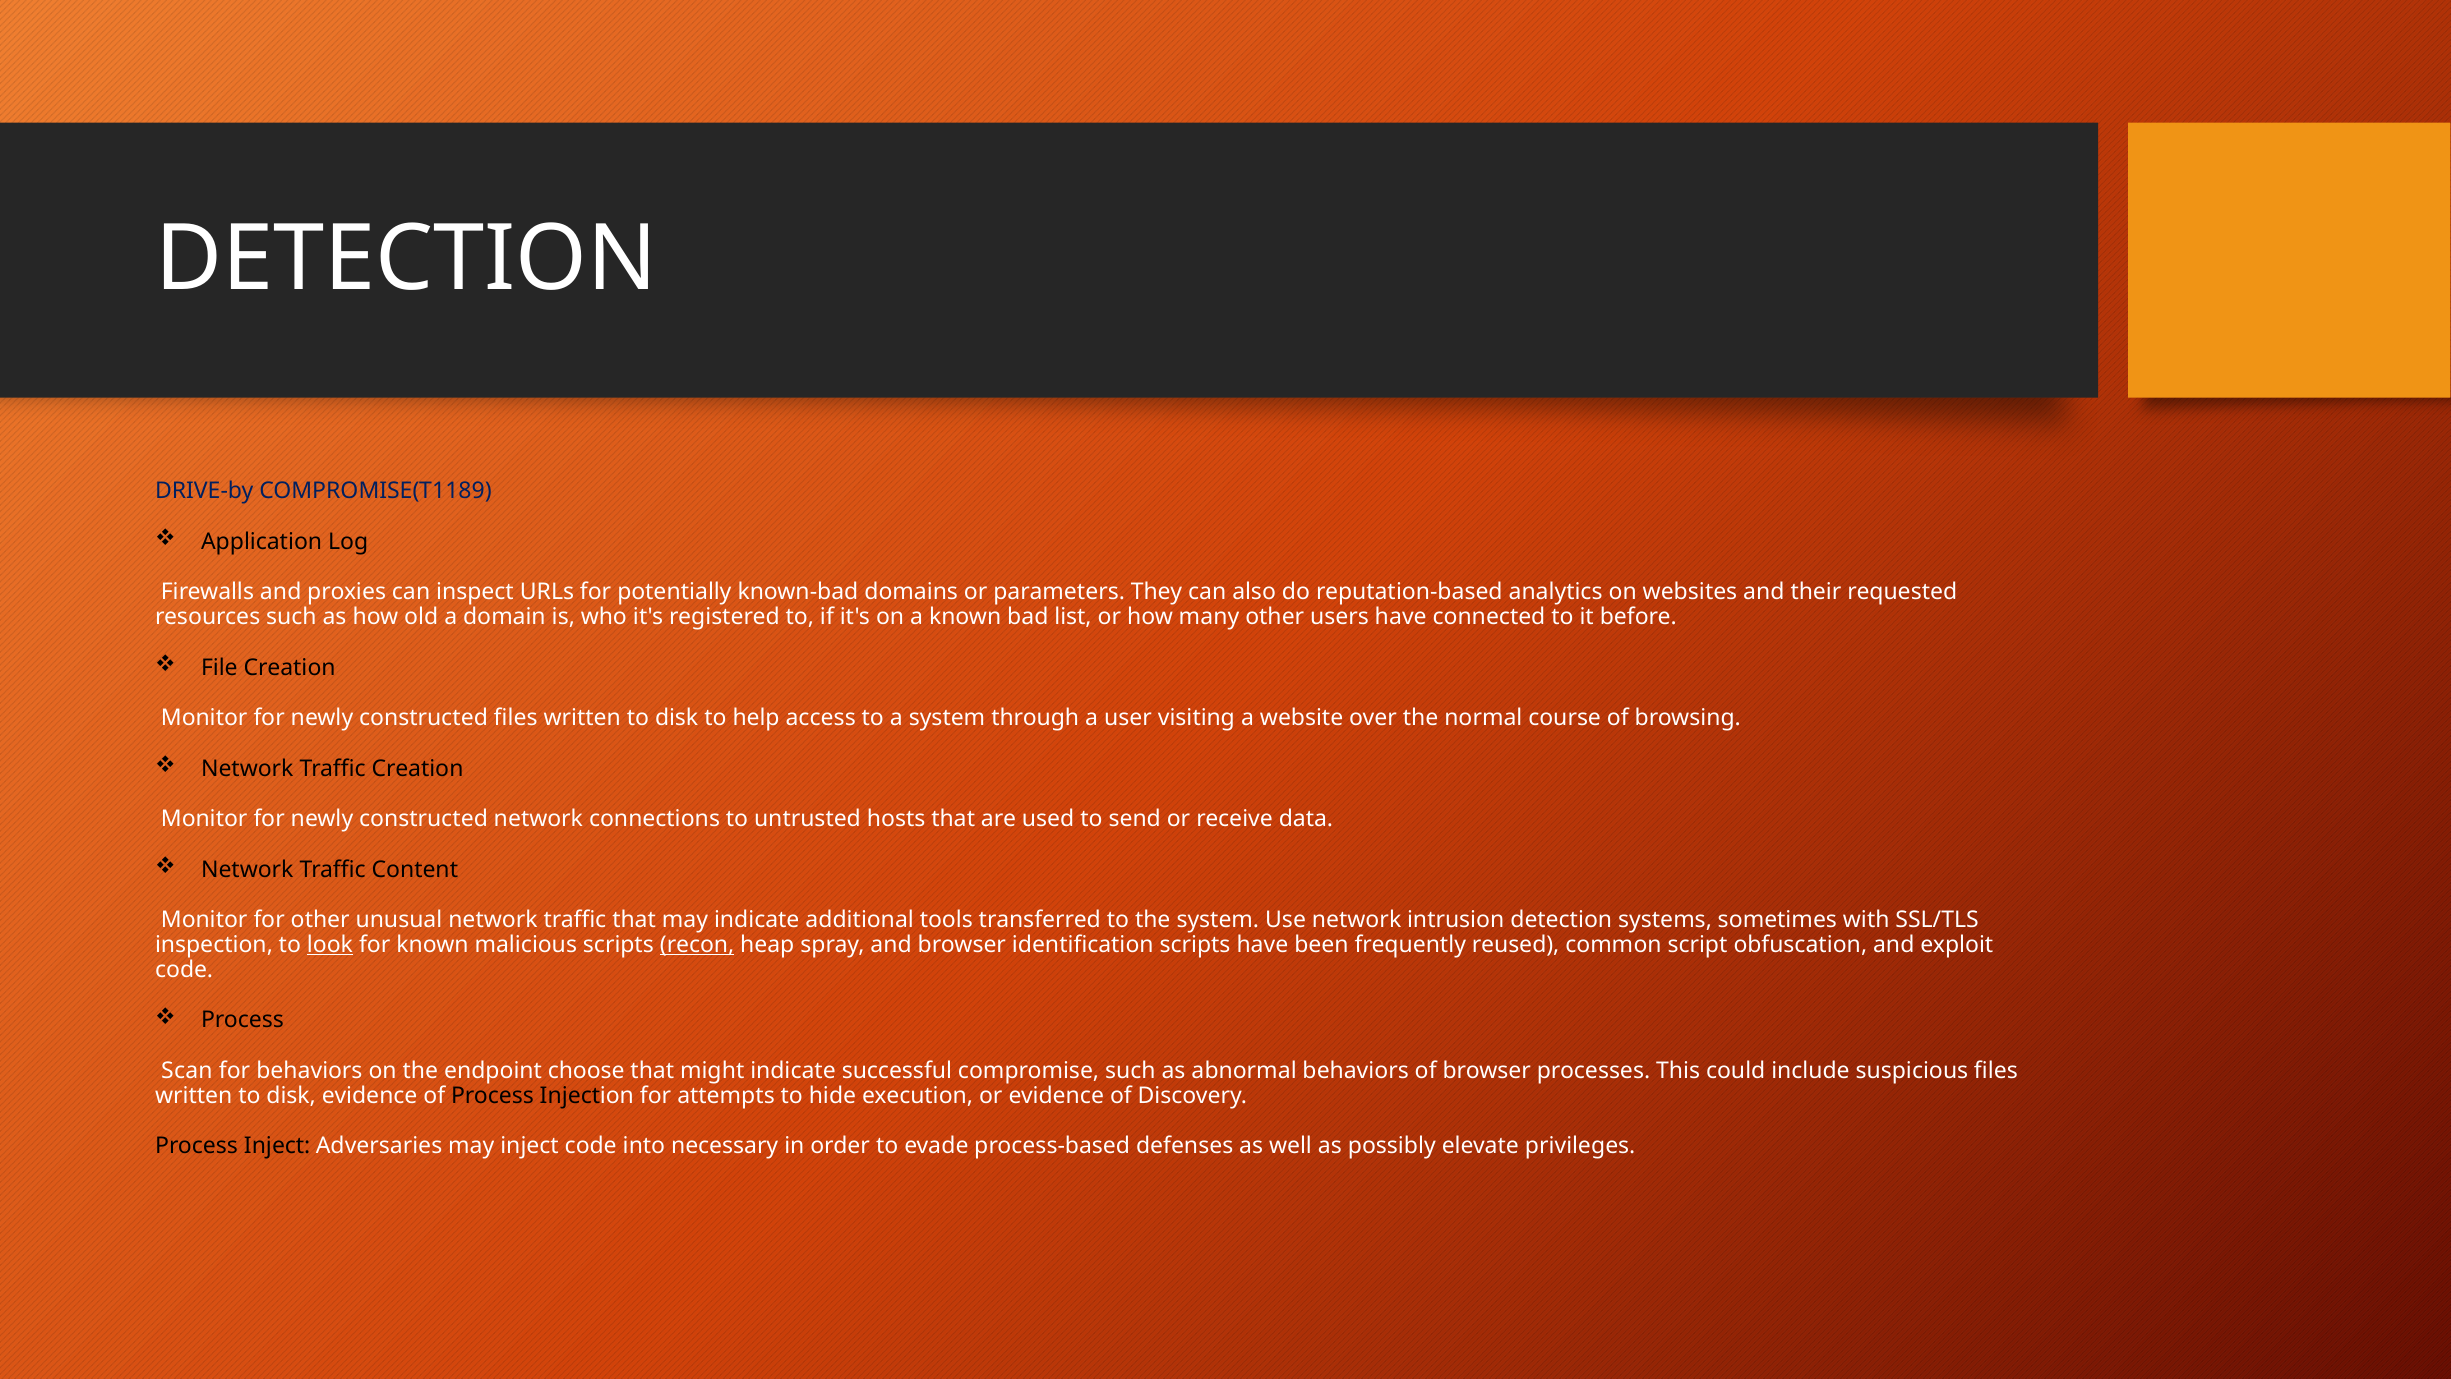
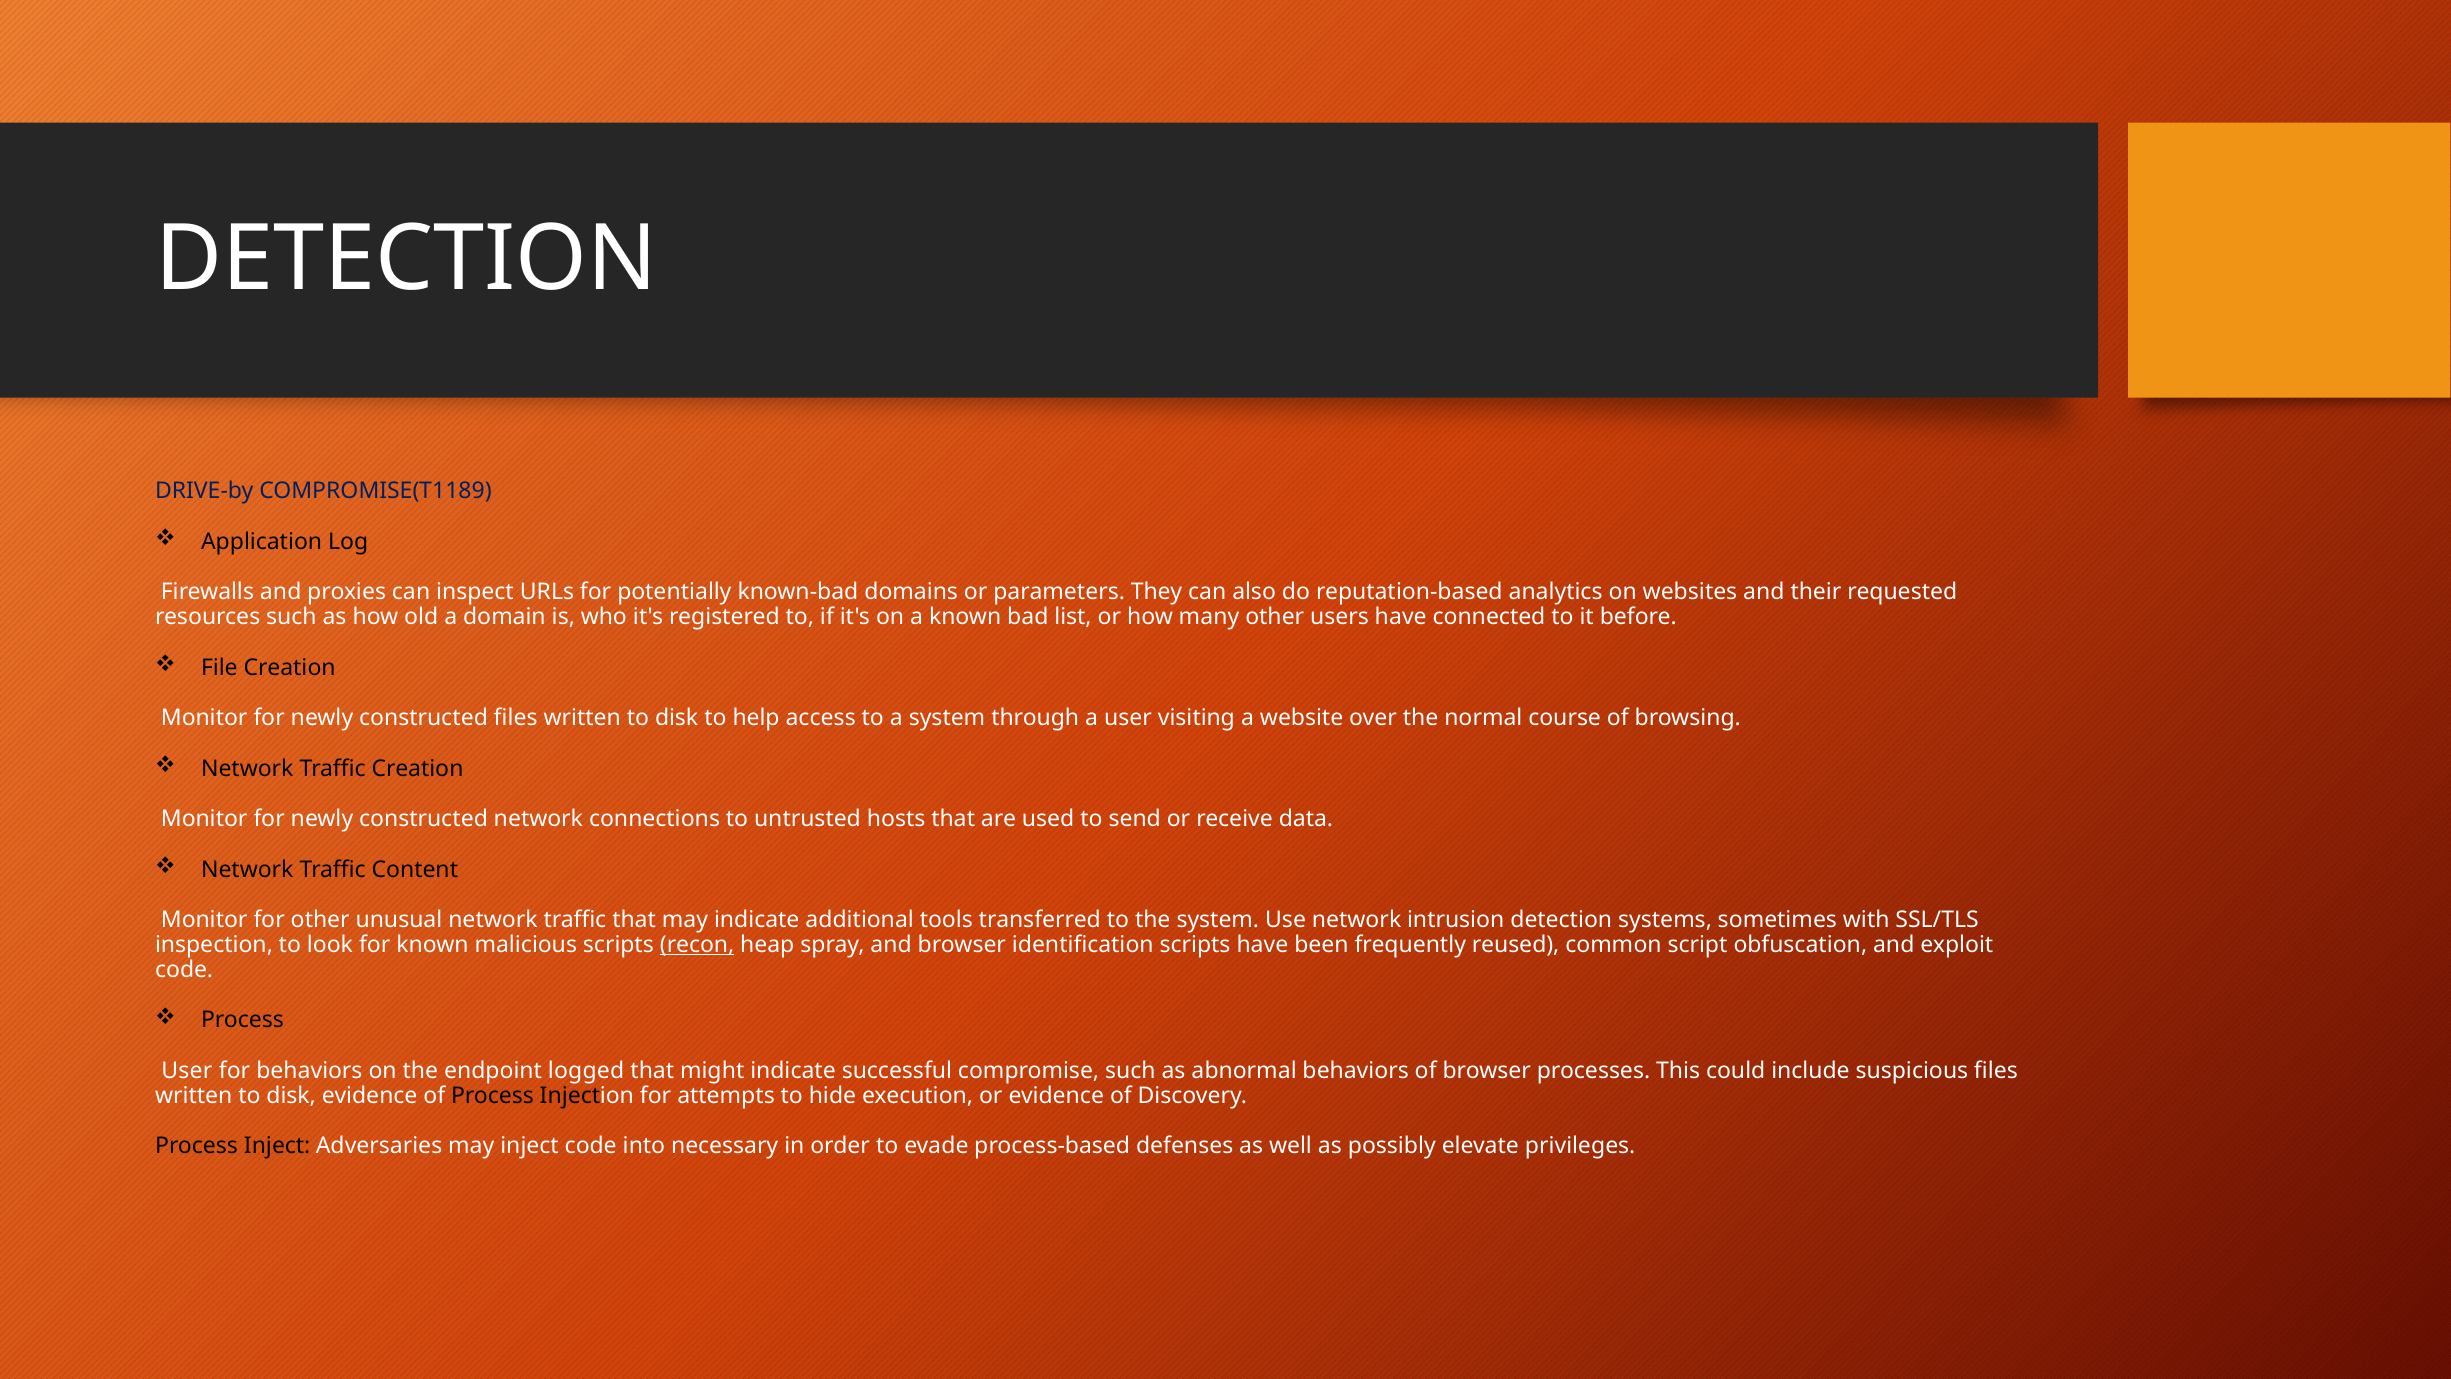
look underline: present -> none (330, 945)
Scan: Scan -> User (187, 1070)
choose: choose -> logged (586, 1070)
